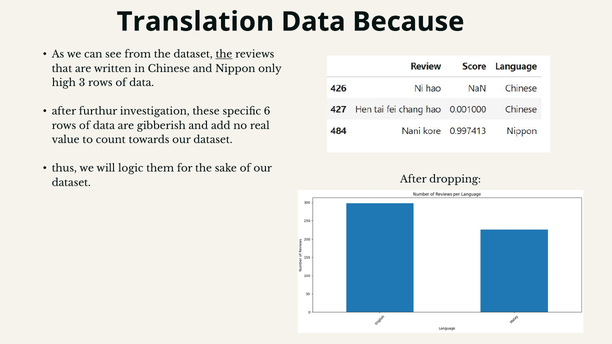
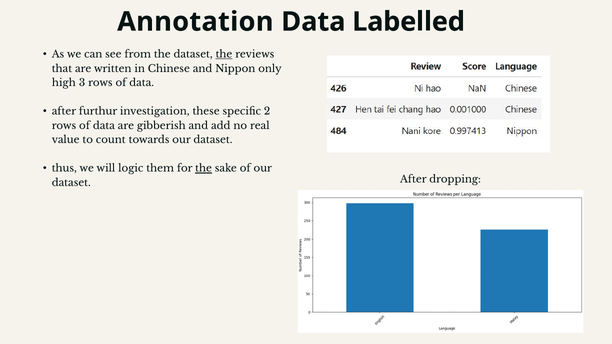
Translation: Translation -> Annotation (195, 22)
Because: Because -> Labelled (409, 22)
6: 6 -> 2 (267, 112)
the underline: none -> present (204, 169)
